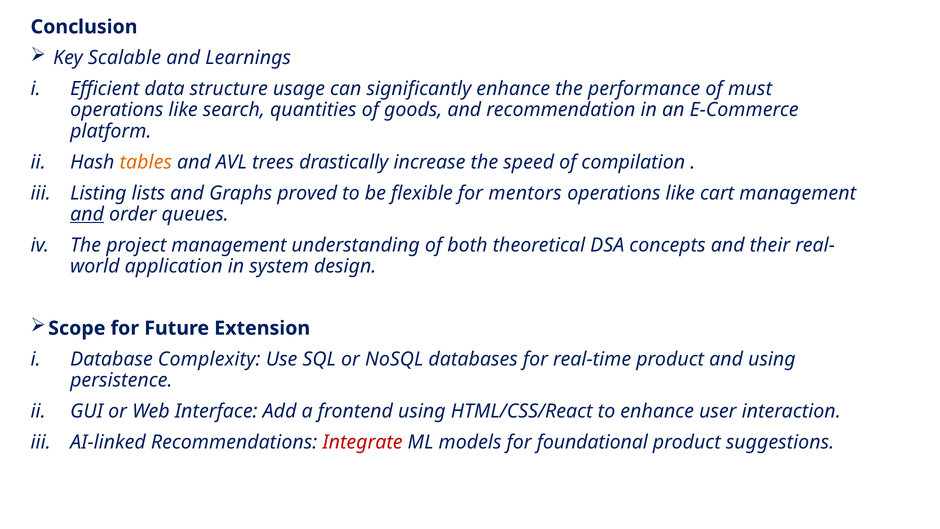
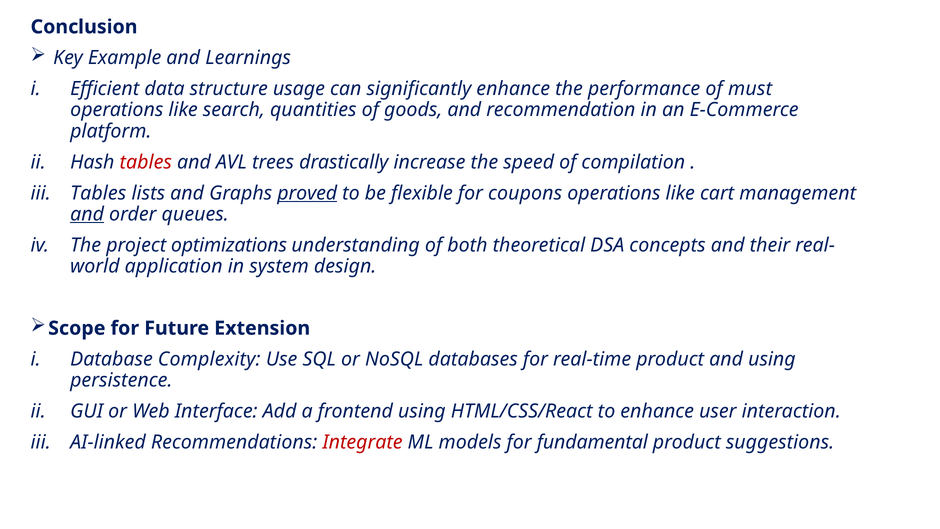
Scalable: Scalable -> Example (125, 58)
tables colour: orange -> red (146, 162)
Listing: Listing -> Tables (98, 193)
proved underline: none -> present (307, 193)
mentors: mentors -> coupons (525, 193)
project management: management -> optimizations (229, 245)
foundational: foundational -> fundamental (592, 442)
